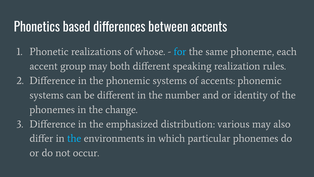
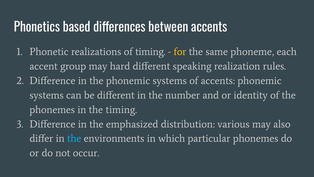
of whose: whose -> timing (150, 52)
for colour: light blue -> yellow (180, 52)
both: both -> hard (120, 66)
the change: change -> timing (121, 109)
